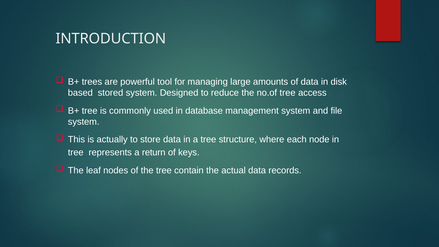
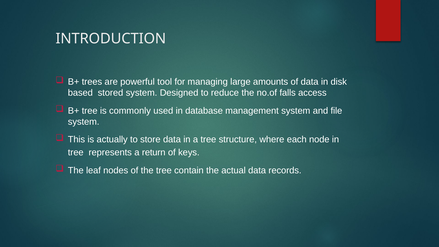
no.of tree: tree -> falls (288, 93)
